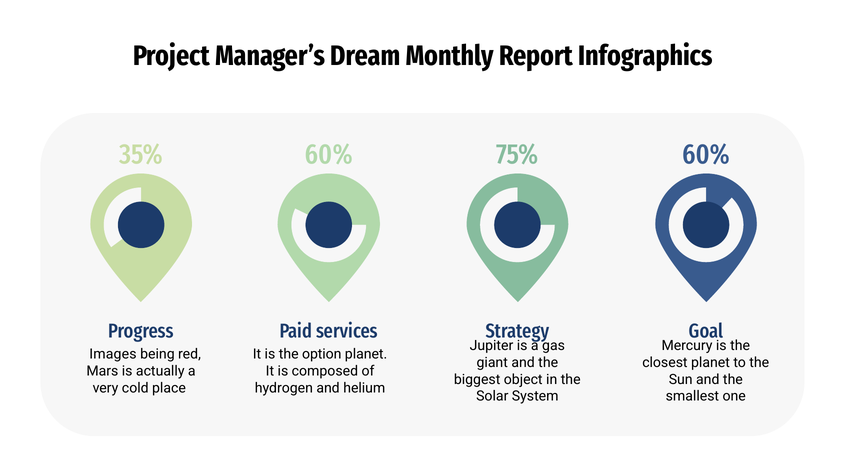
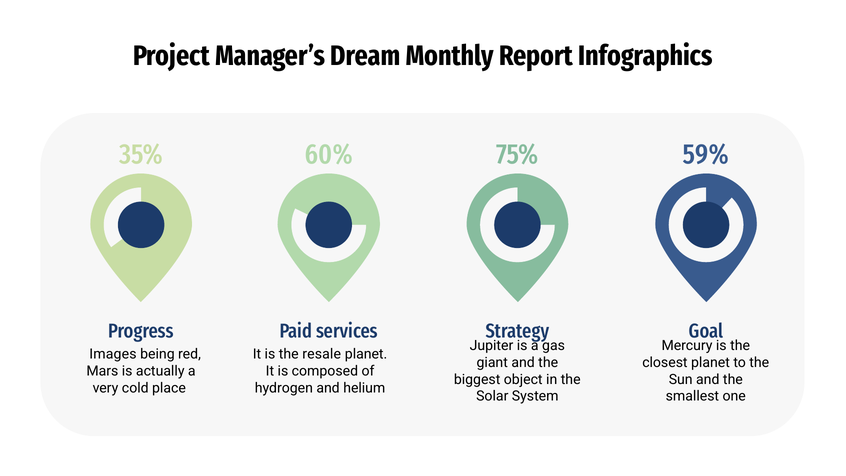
35% 60%: 60% -> 59% (706, 155)
option: option -> resale (322, 354)
